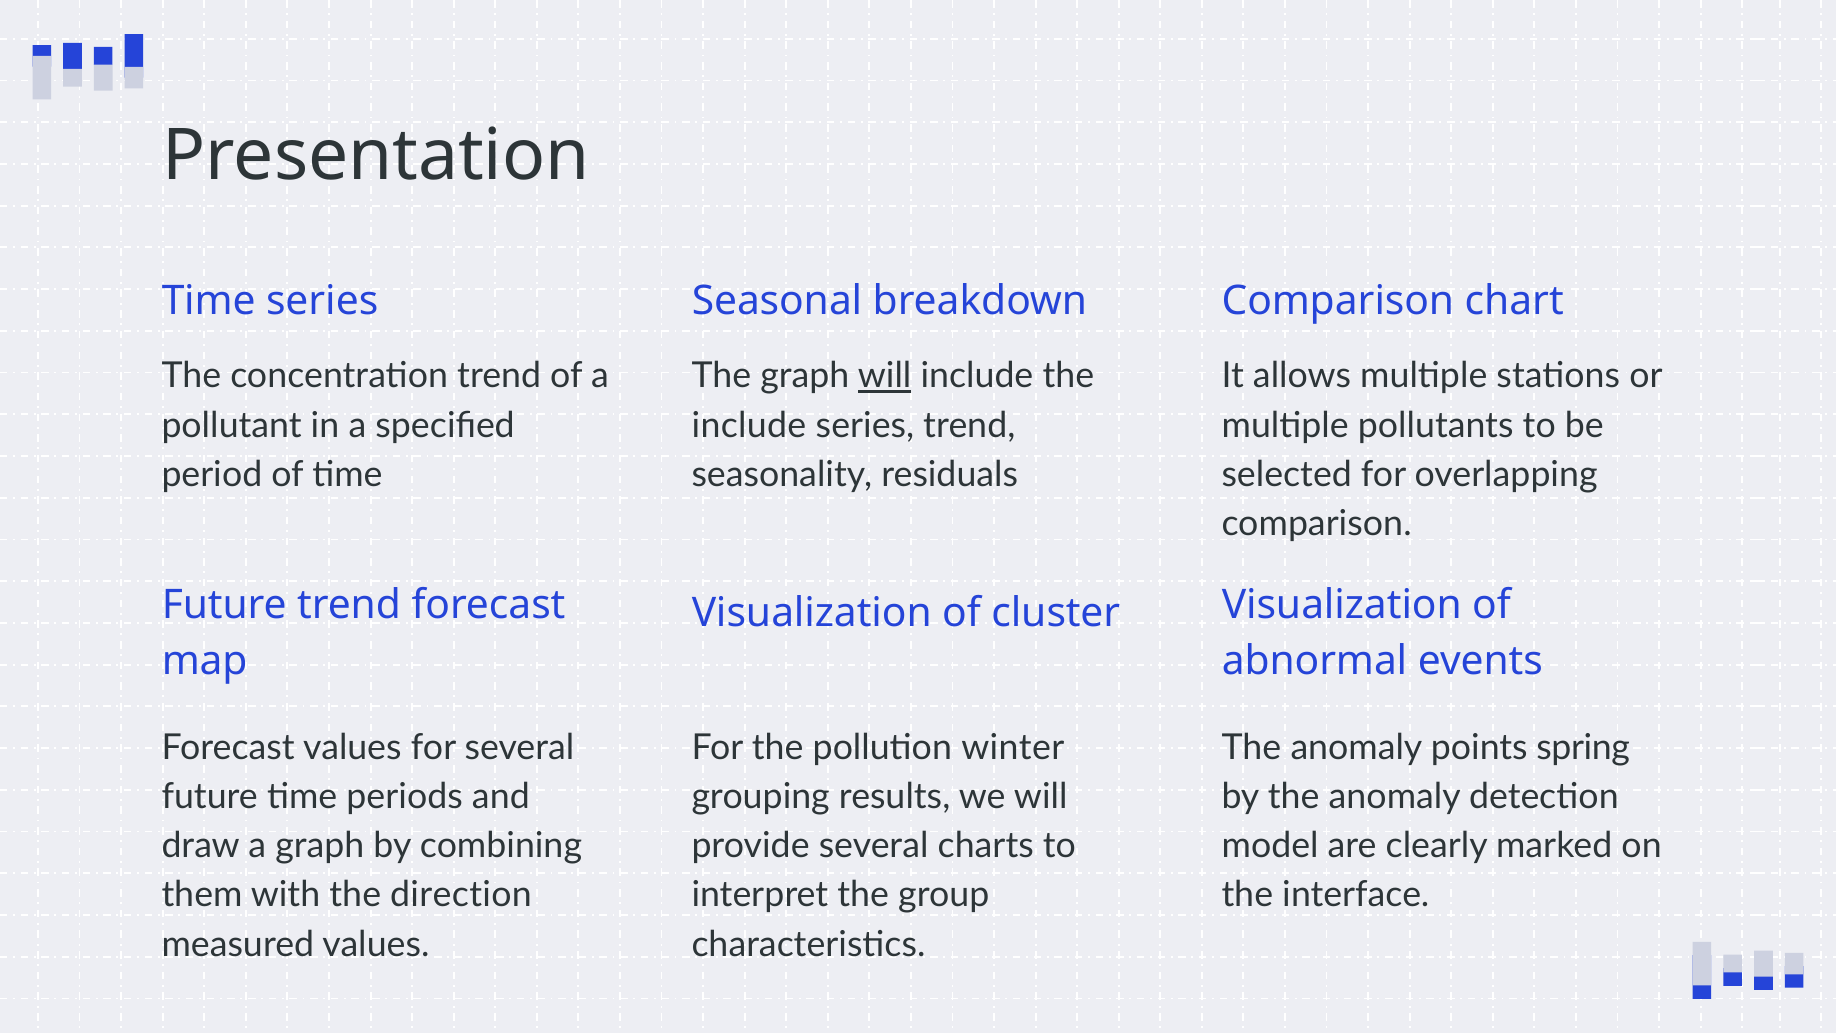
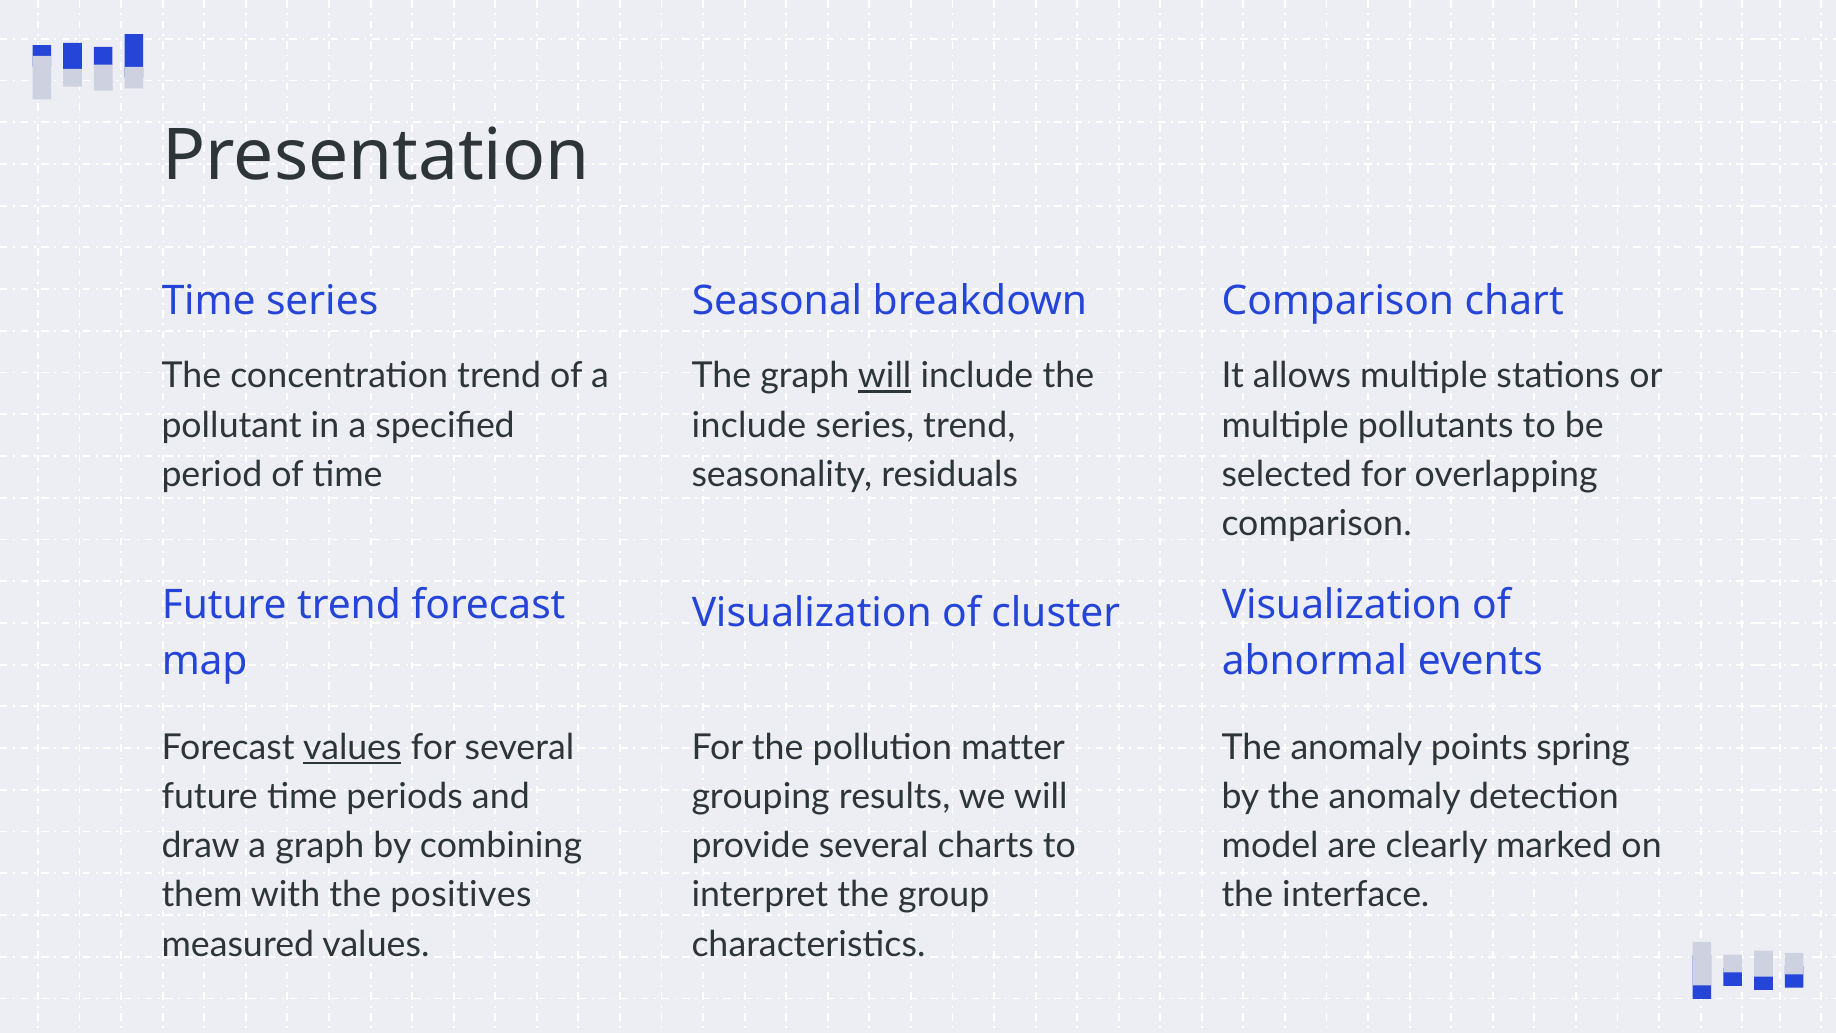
values underline: none -> present (352, 747)
winter: winter -> matter (1013, 747)
direction: direction -> positives (461, 895)
